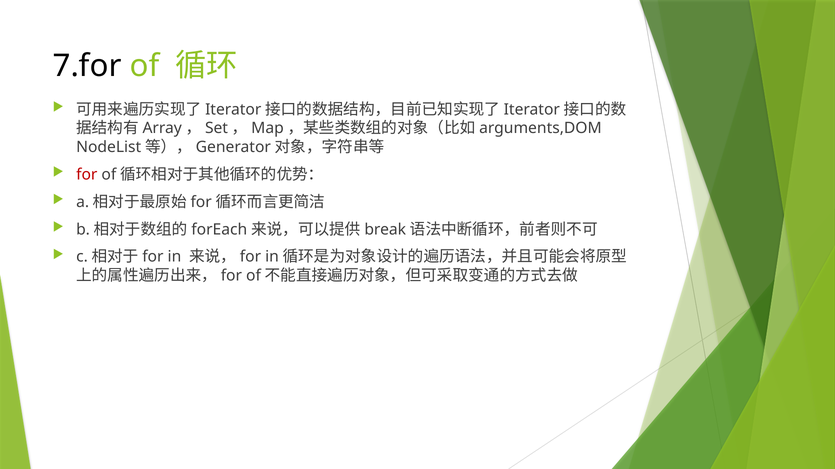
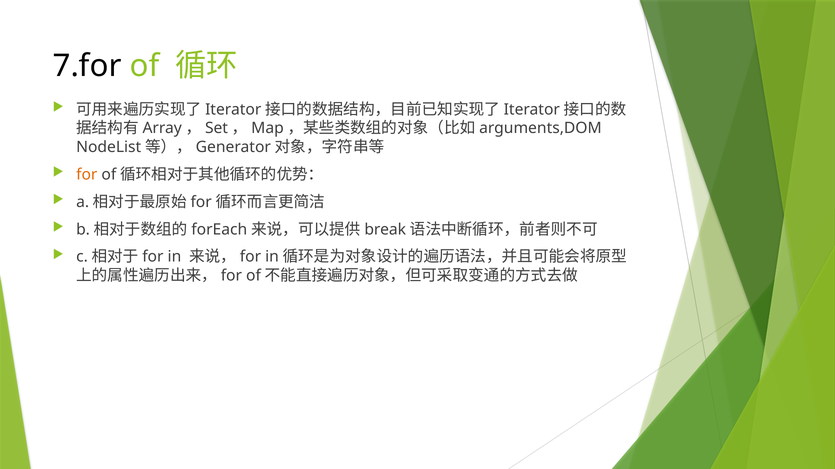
for colour: red -> orange (87, 175)
